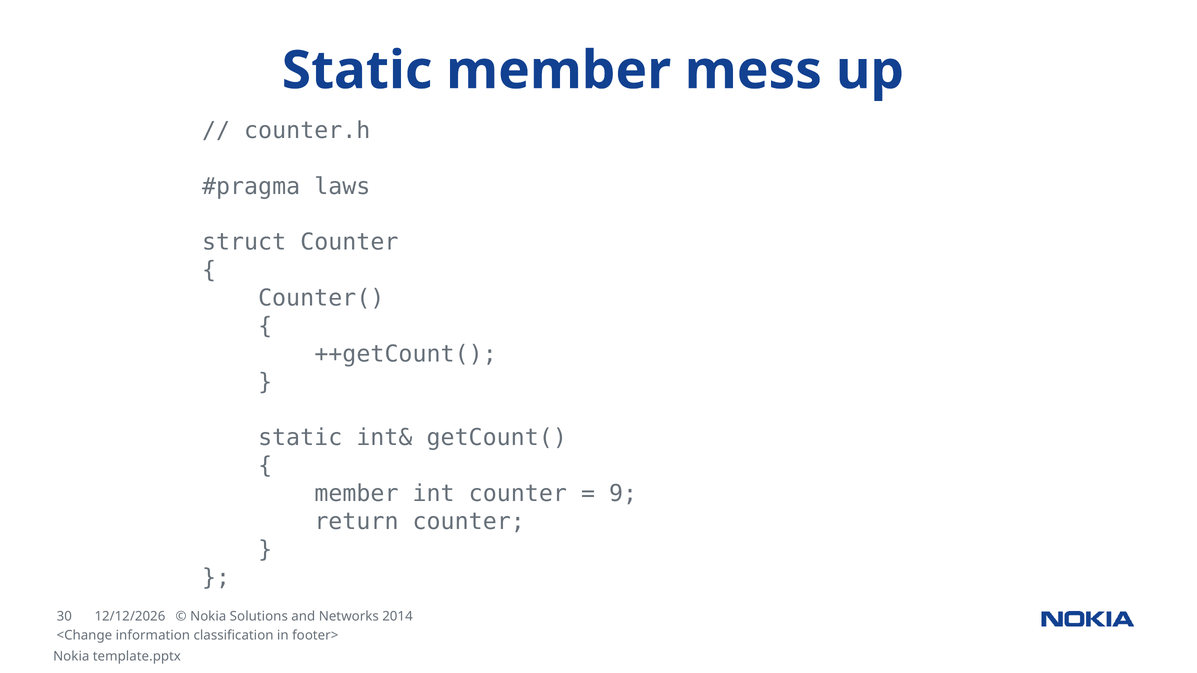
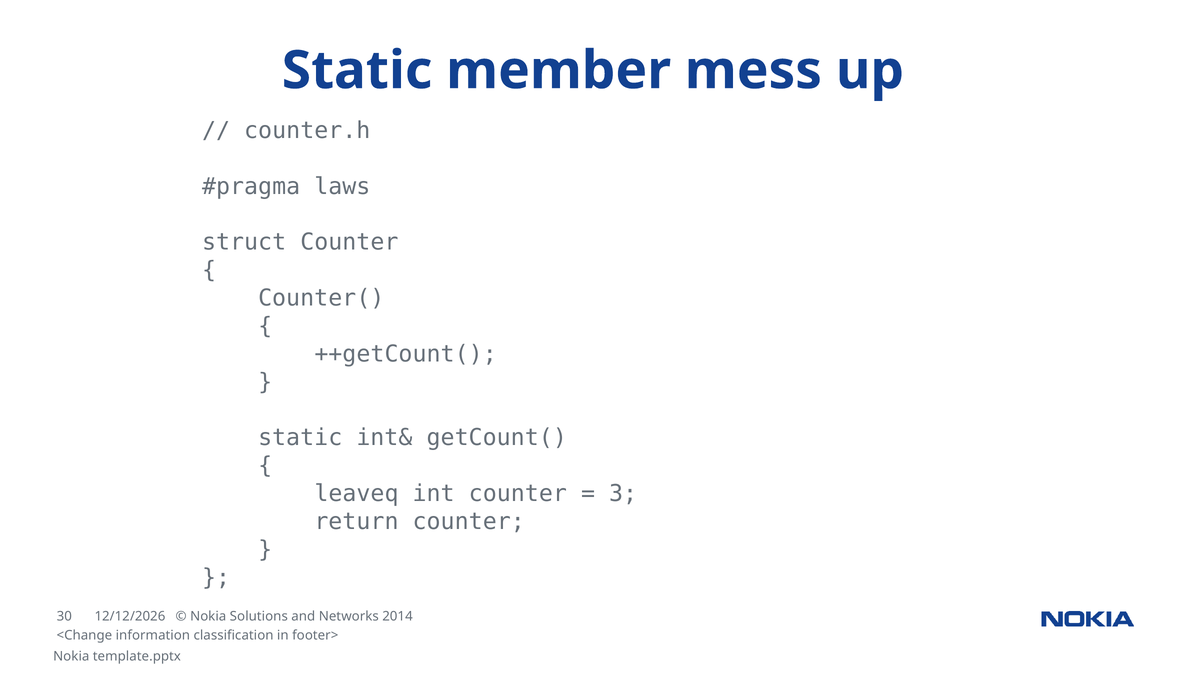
member: member -> leaveq (356, 494)
9: 9 -> 3 (623, 494)
